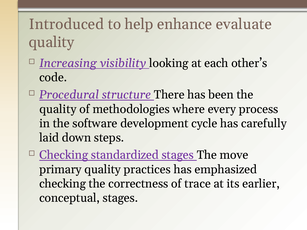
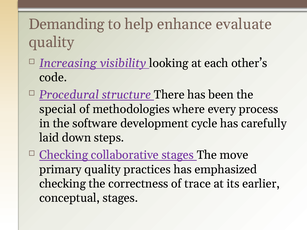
Introduced: Introduced -> Demanding (67, 24)
quality: quality -> special (58, 109)
standardized: standardized -> collaborative (125, 155)
